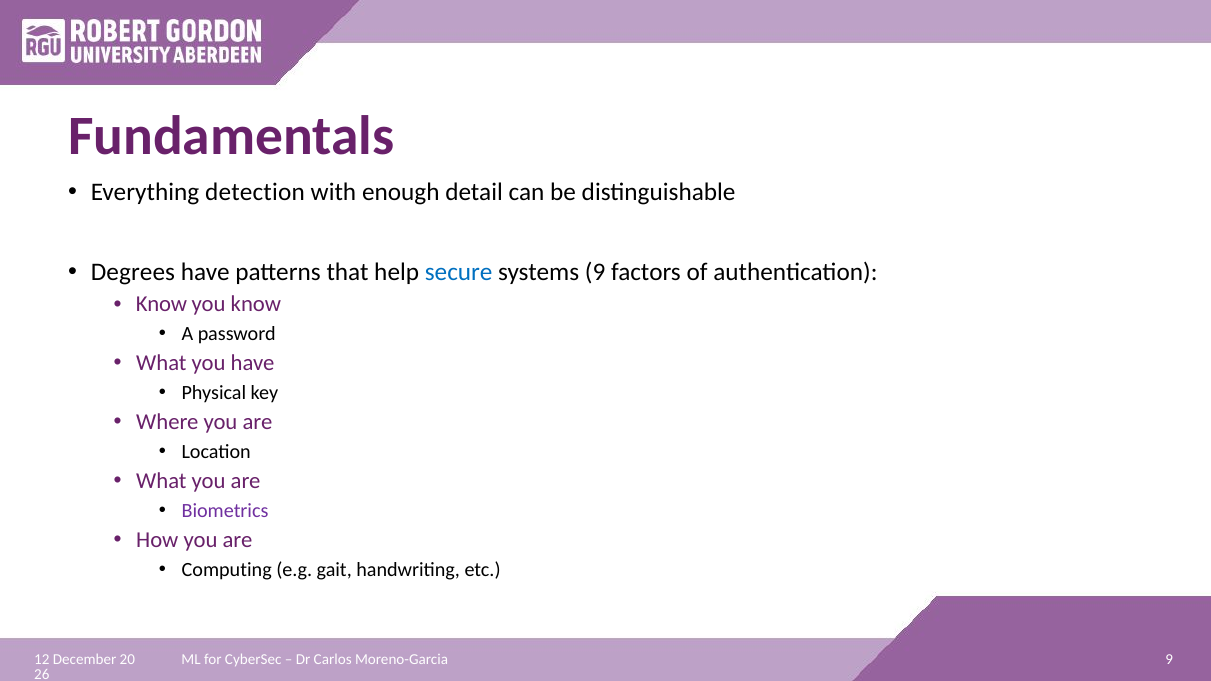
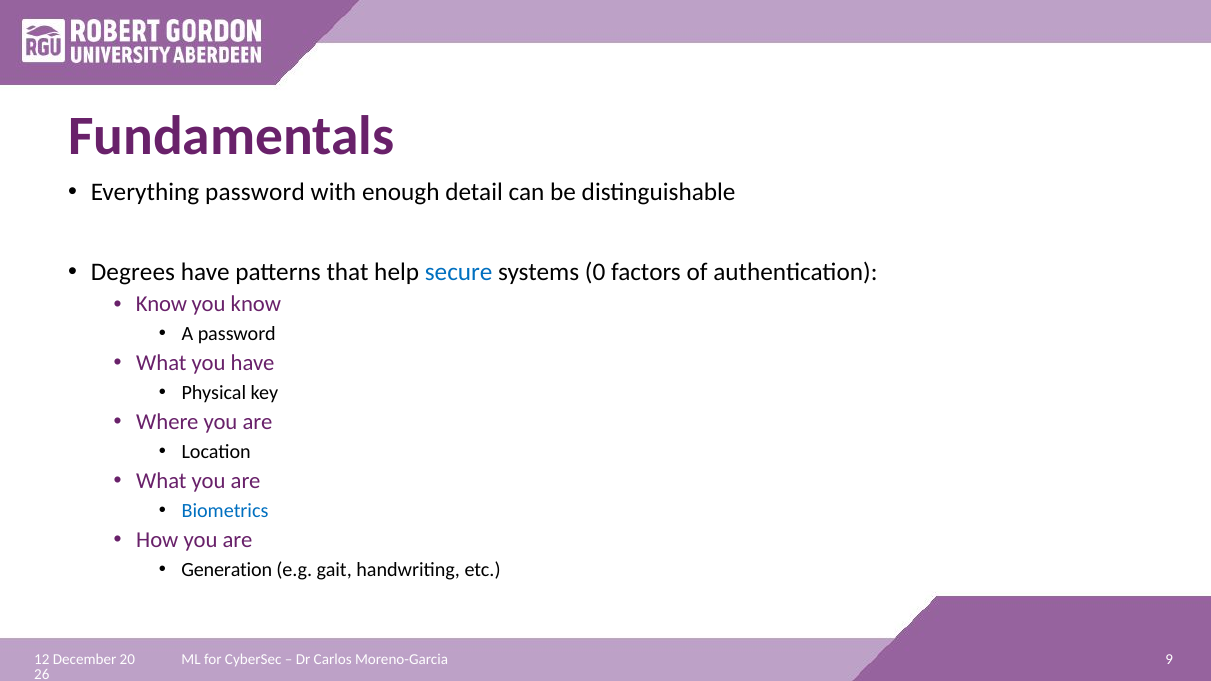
Everything detection: detection -> password (255, 193)
systems 9: 9 -> 0 (595, 272)
Biometrics colour: purple -> blue (225, 511)
Computing: Computing -> Generation (227, 570)
